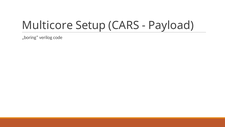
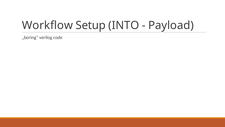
Multicore: Multicore -> Workflow (47, 25)
CARS: CARS -> INTO (124, 25)
